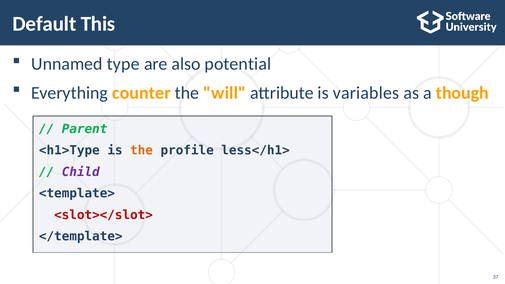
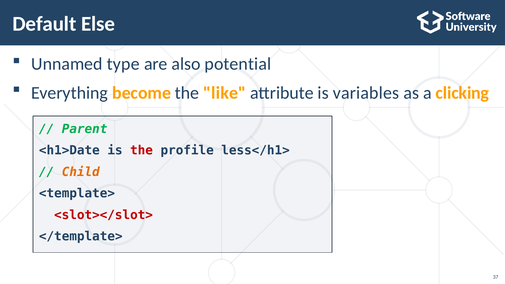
This: This -> Else (98, 24)
counter: counter -> become (142, 93)
will: will -> like (225, 93)
though: though -> clicking (462, 93)
<h1>Type: <h1>Type -> <h1>Date (69, 150)
the colour: orange -> red (142, 150)
Child colour: purple -> orange (81, 172)
